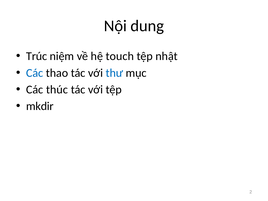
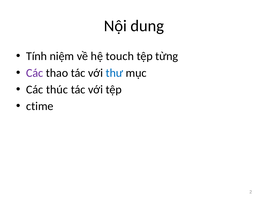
Trúc: Trúc -> Tính (37, 56)
nhật: nhật -> từng (167, 56)
Các colour: blue -> purple (35, 73)
mkdir: mkdir -> ctime (40, 106)
